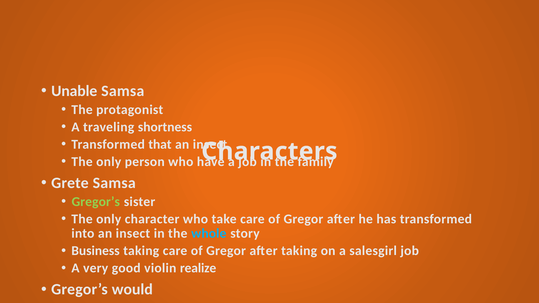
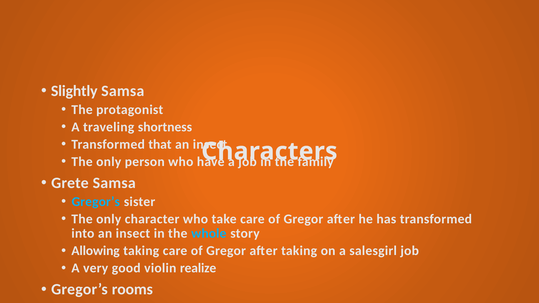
Unable: Unable -> Slightly (74, 91)
Gregor’s colour: light green -> light blue (96, 202)
Business: Business -> Allowing (96, 251)
would: would -> rooms (132, 290)
